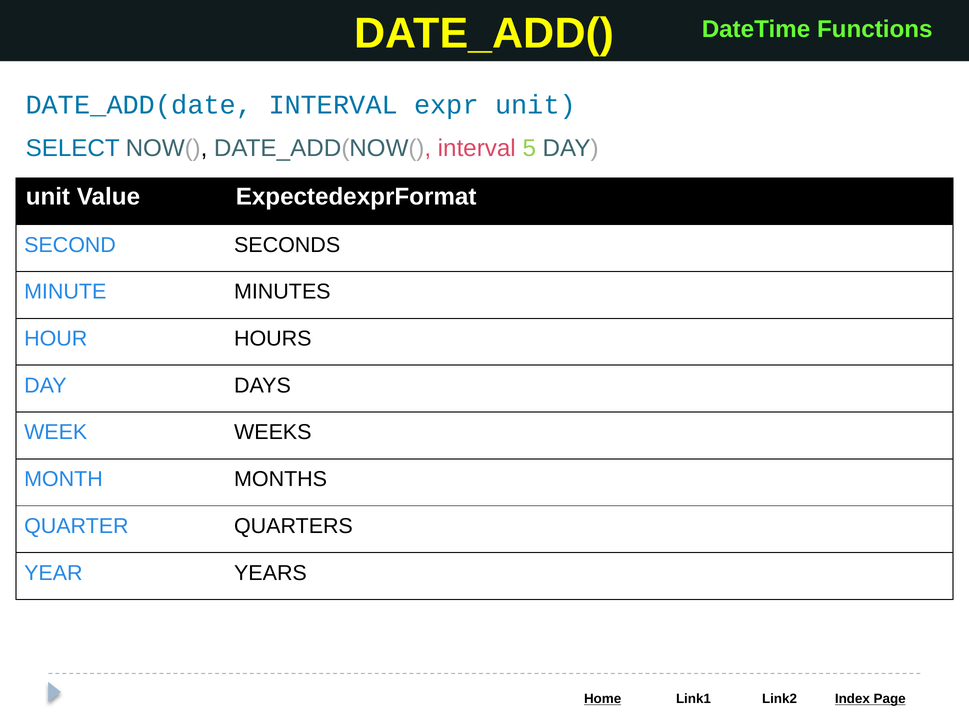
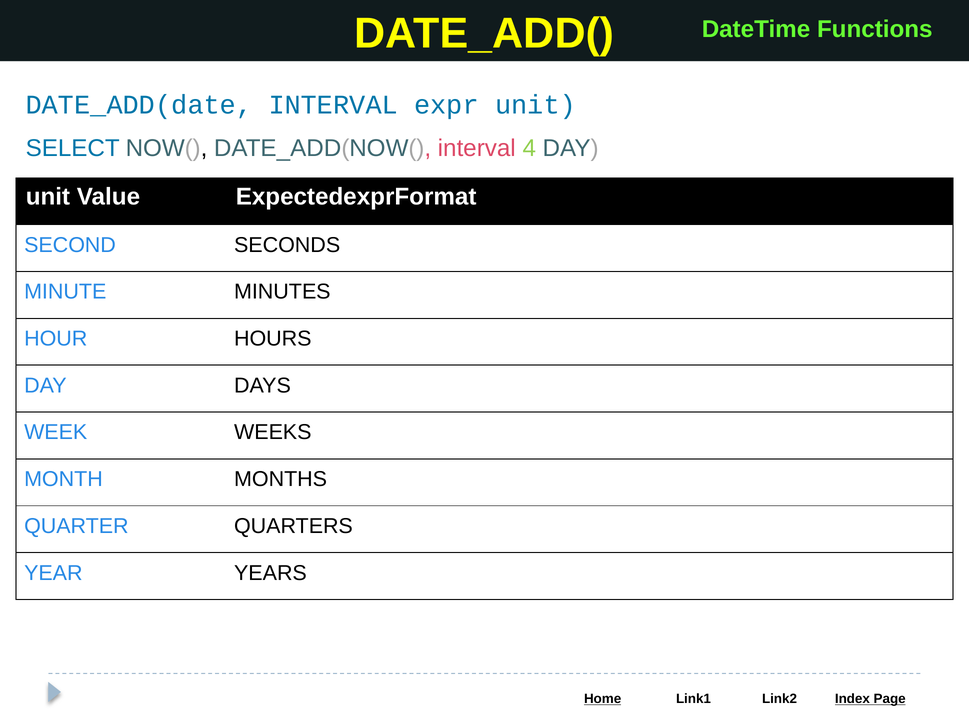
5: 5 -> 4 (529, 148)
